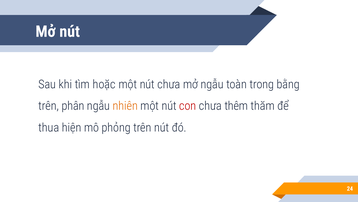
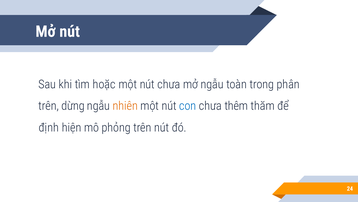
bằng: bằng -> phân (288, 84)
phân: phân -> dừng (73, 106)
con colour: red -> blue (188, 106)
thua: thua -> định (49, 127)
